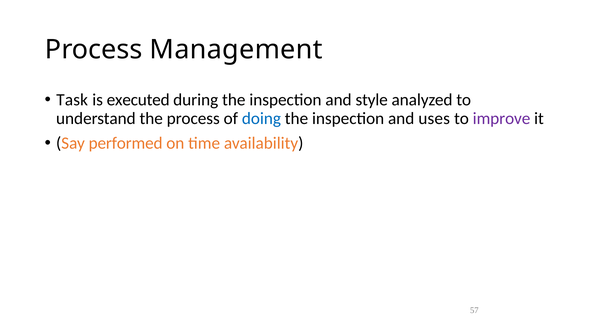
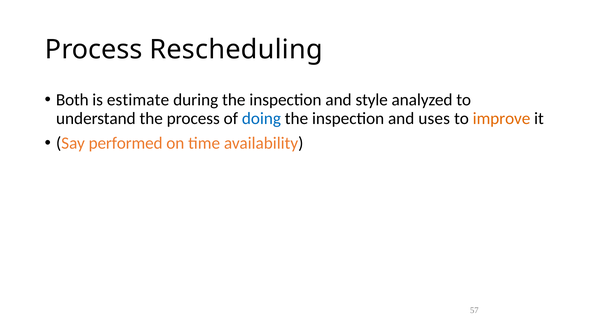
Management: Management -> Rescheduling (236, 50)
Task: Task -> Both (72, 100)
executed: executed -> estimate (138, 100)
improve colour: purple -> orange (502, 118)
